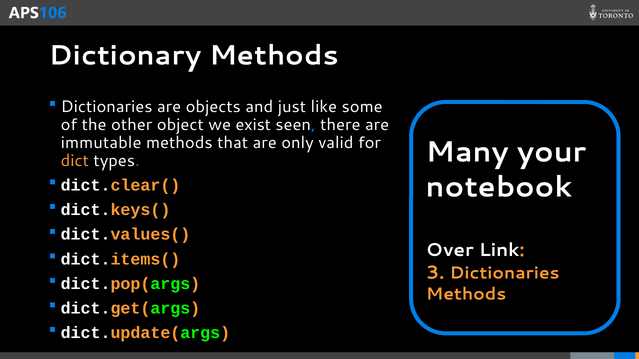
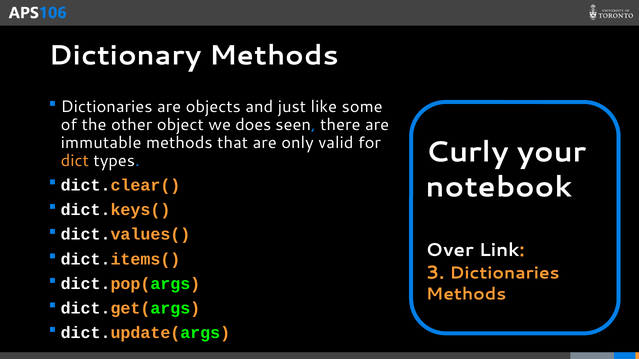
exist: exist -> does (253, 125)
Many: Many -> Curly (467, 152)
